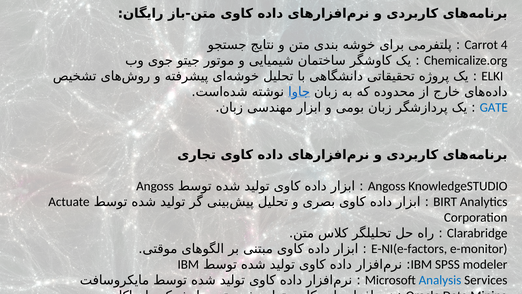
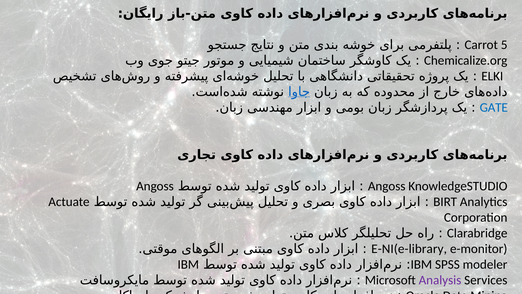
4: 4 -> 5 (504, 45)
E-NI(e-factors: E-NI(e-factors -> E-NI(e-library (409, 248)
Analysis colour: blue -> purple (440, 280)
